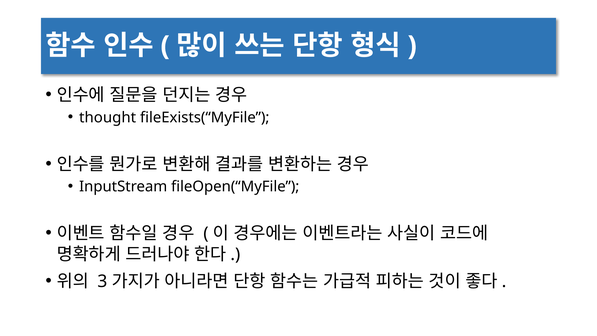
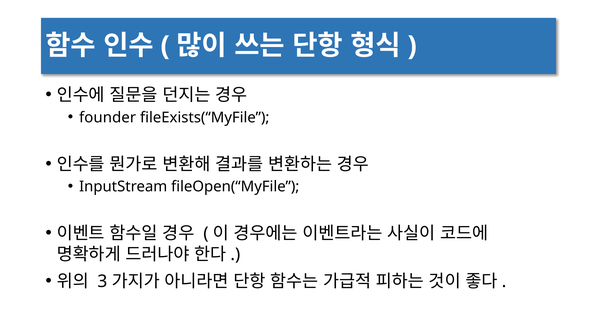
thought: thought -> founder (108, 117)
